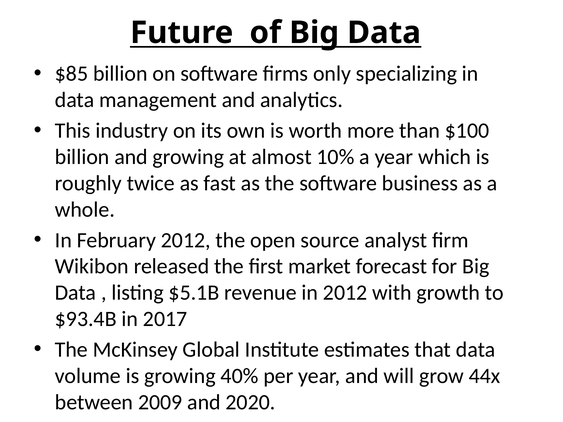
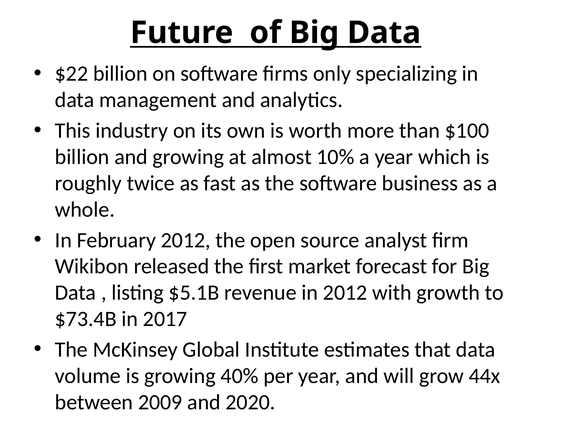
$85: $85 -> $22 (72, 74)
$93.4B: $93.4B -> $73.4B (86, 319)
